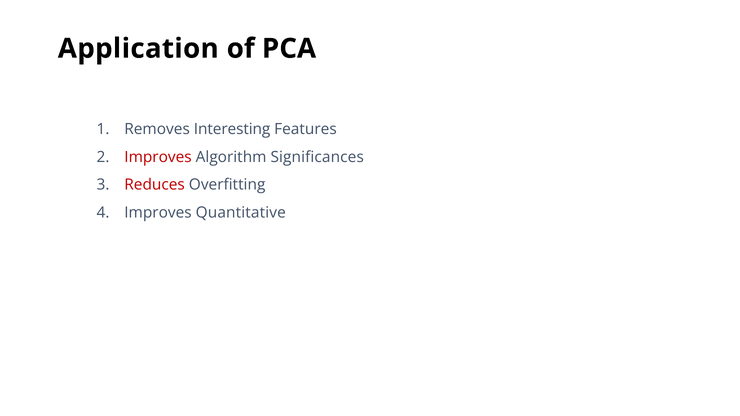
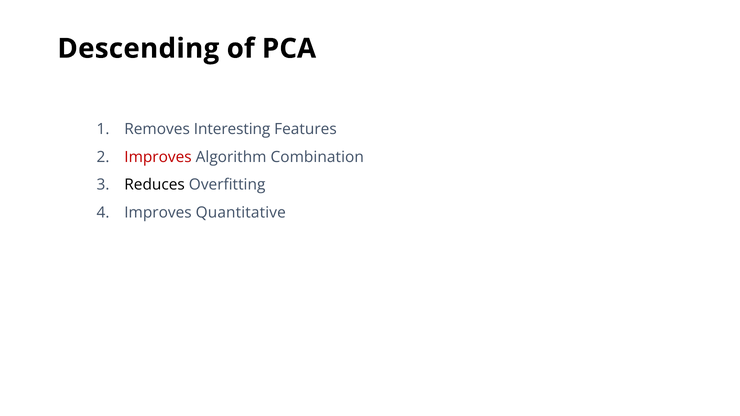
Application: Application -> Descending (138, 49)
Significances: Significances -> Combination (317, 157)
Reduces colour: red -> black (155, 185)
